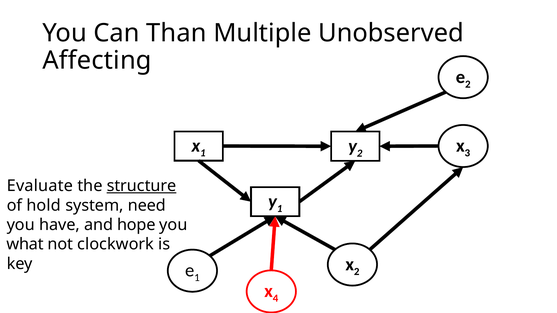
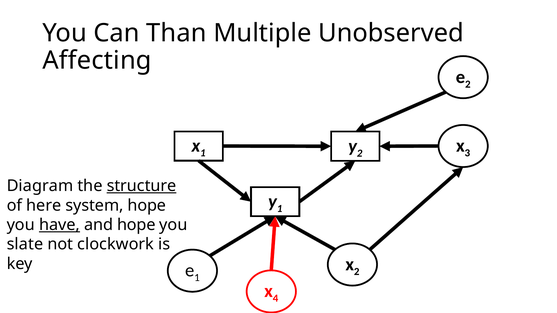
Evaluate: Evaluate -> Diagram (40, 186)
hold: hold -> here (44, 206)
system need: need -> hope (147, 206)
have underline: none -> present (59, 225)
what: what -> slate (25, 245)
